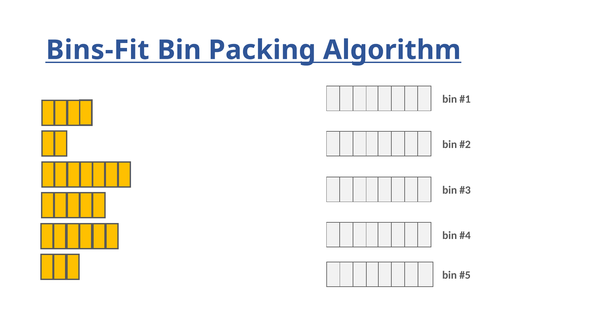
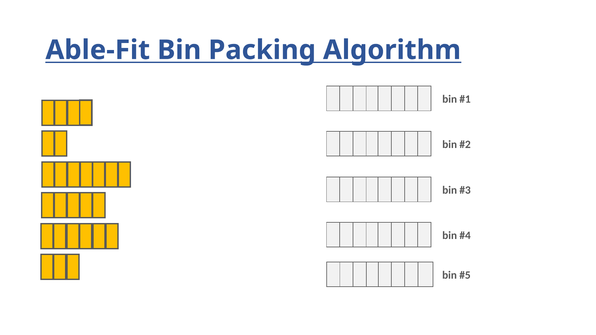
Bins-Fit: Bins-Fit -> Able-Fit (98, 50)
